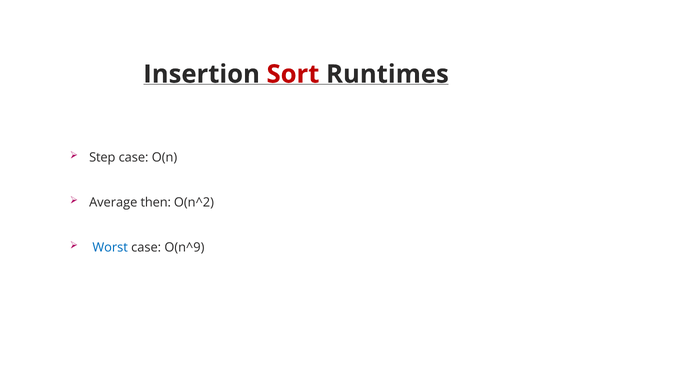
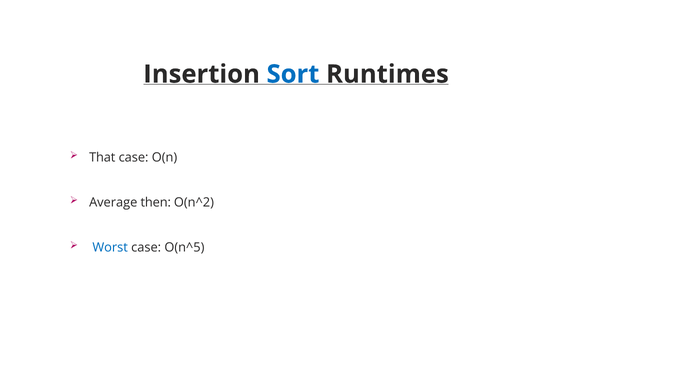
Sort colour: red -> blue (293, 74)
Step: Step -> That (102, 157)
O(n^9: O(n^9 -> O(n^5 (184, 247)
